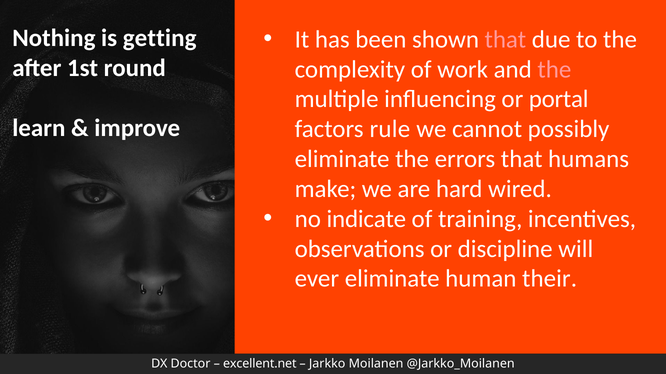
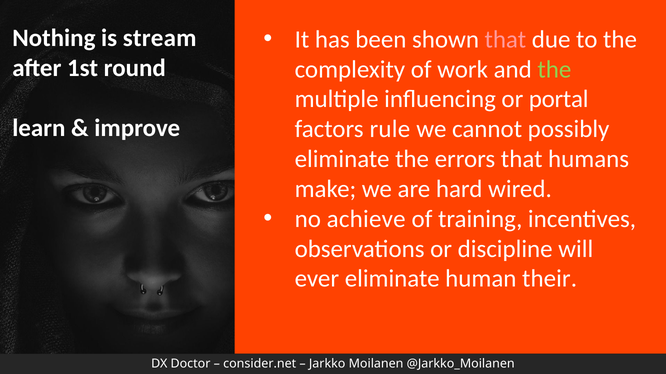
getting: getting -> stream (160, 38)
the colour: pink -> light green (554, 69)
indicate: indicate -> achieve (366, 219)
excellent.net: excellent.net -> consider.net (260, 364)
